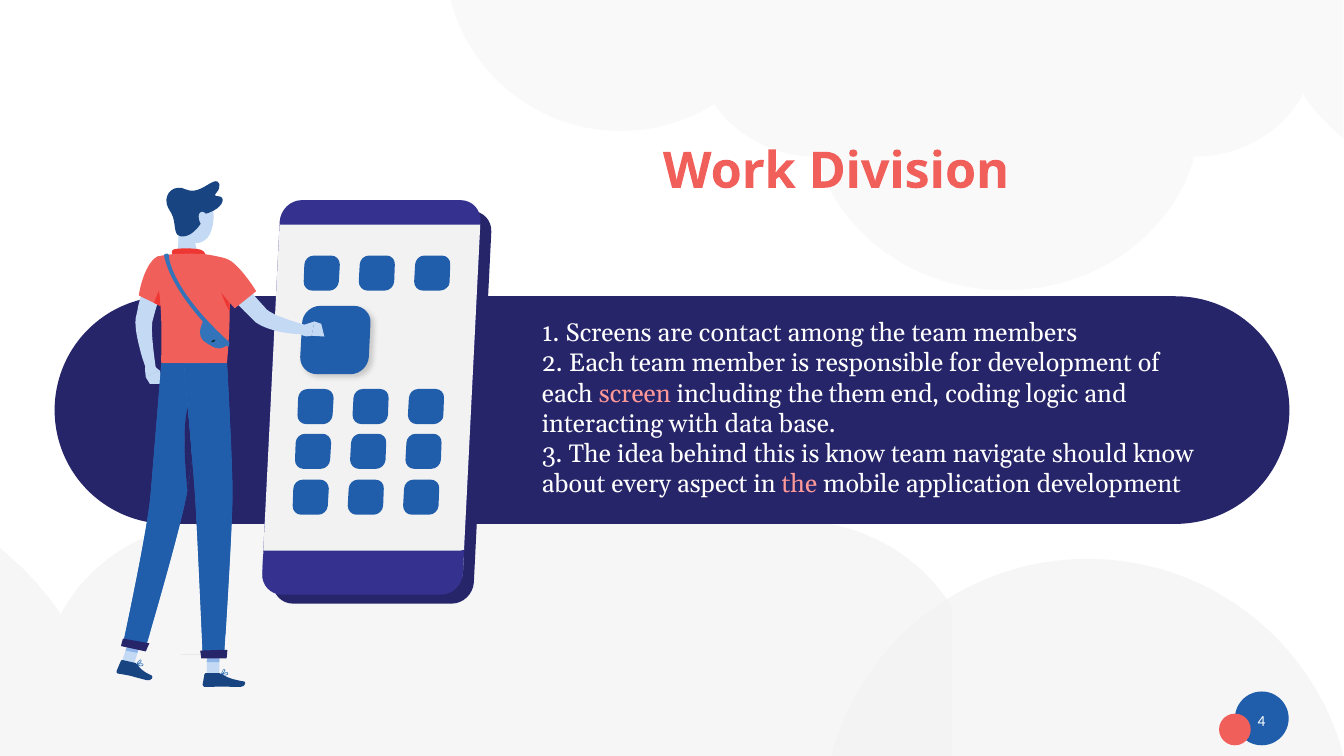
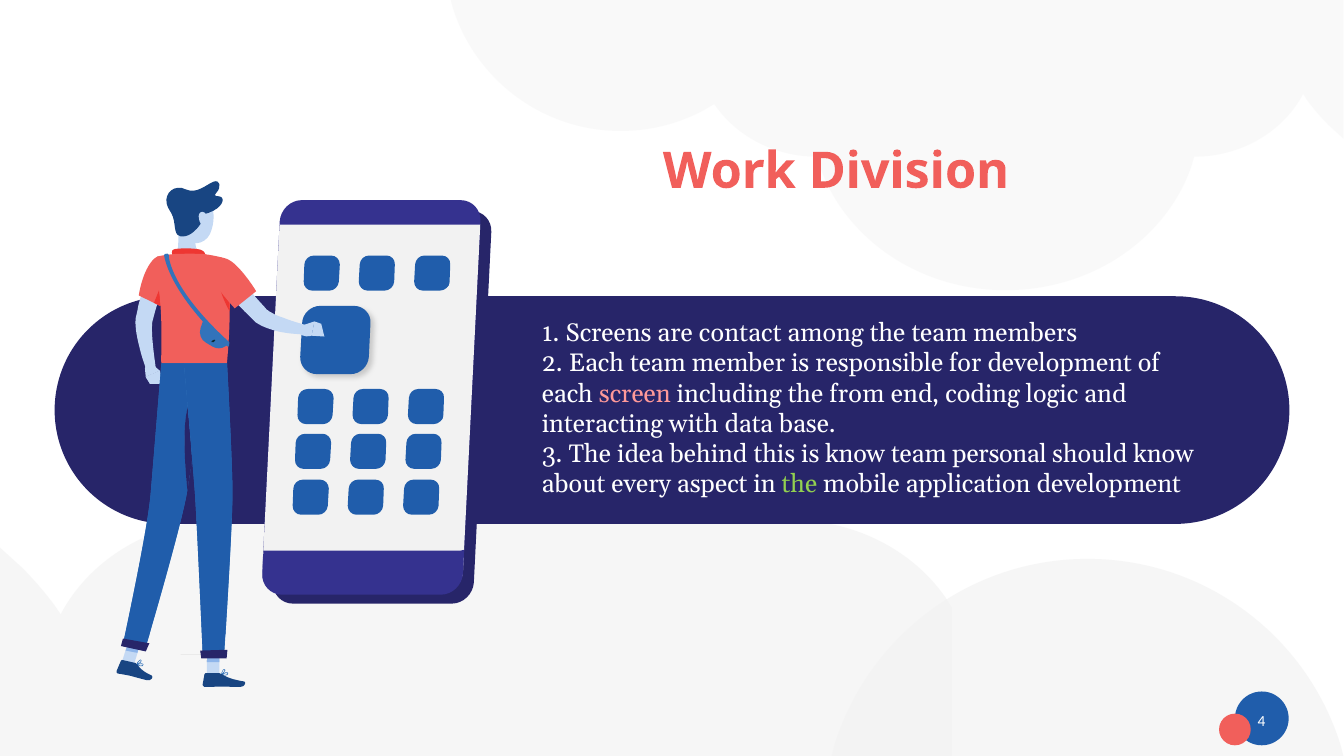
them: them -> from (857, 394)
navigate: navigate -> personal (1000, 454)
the colour: pink -> light green (800, 484)
